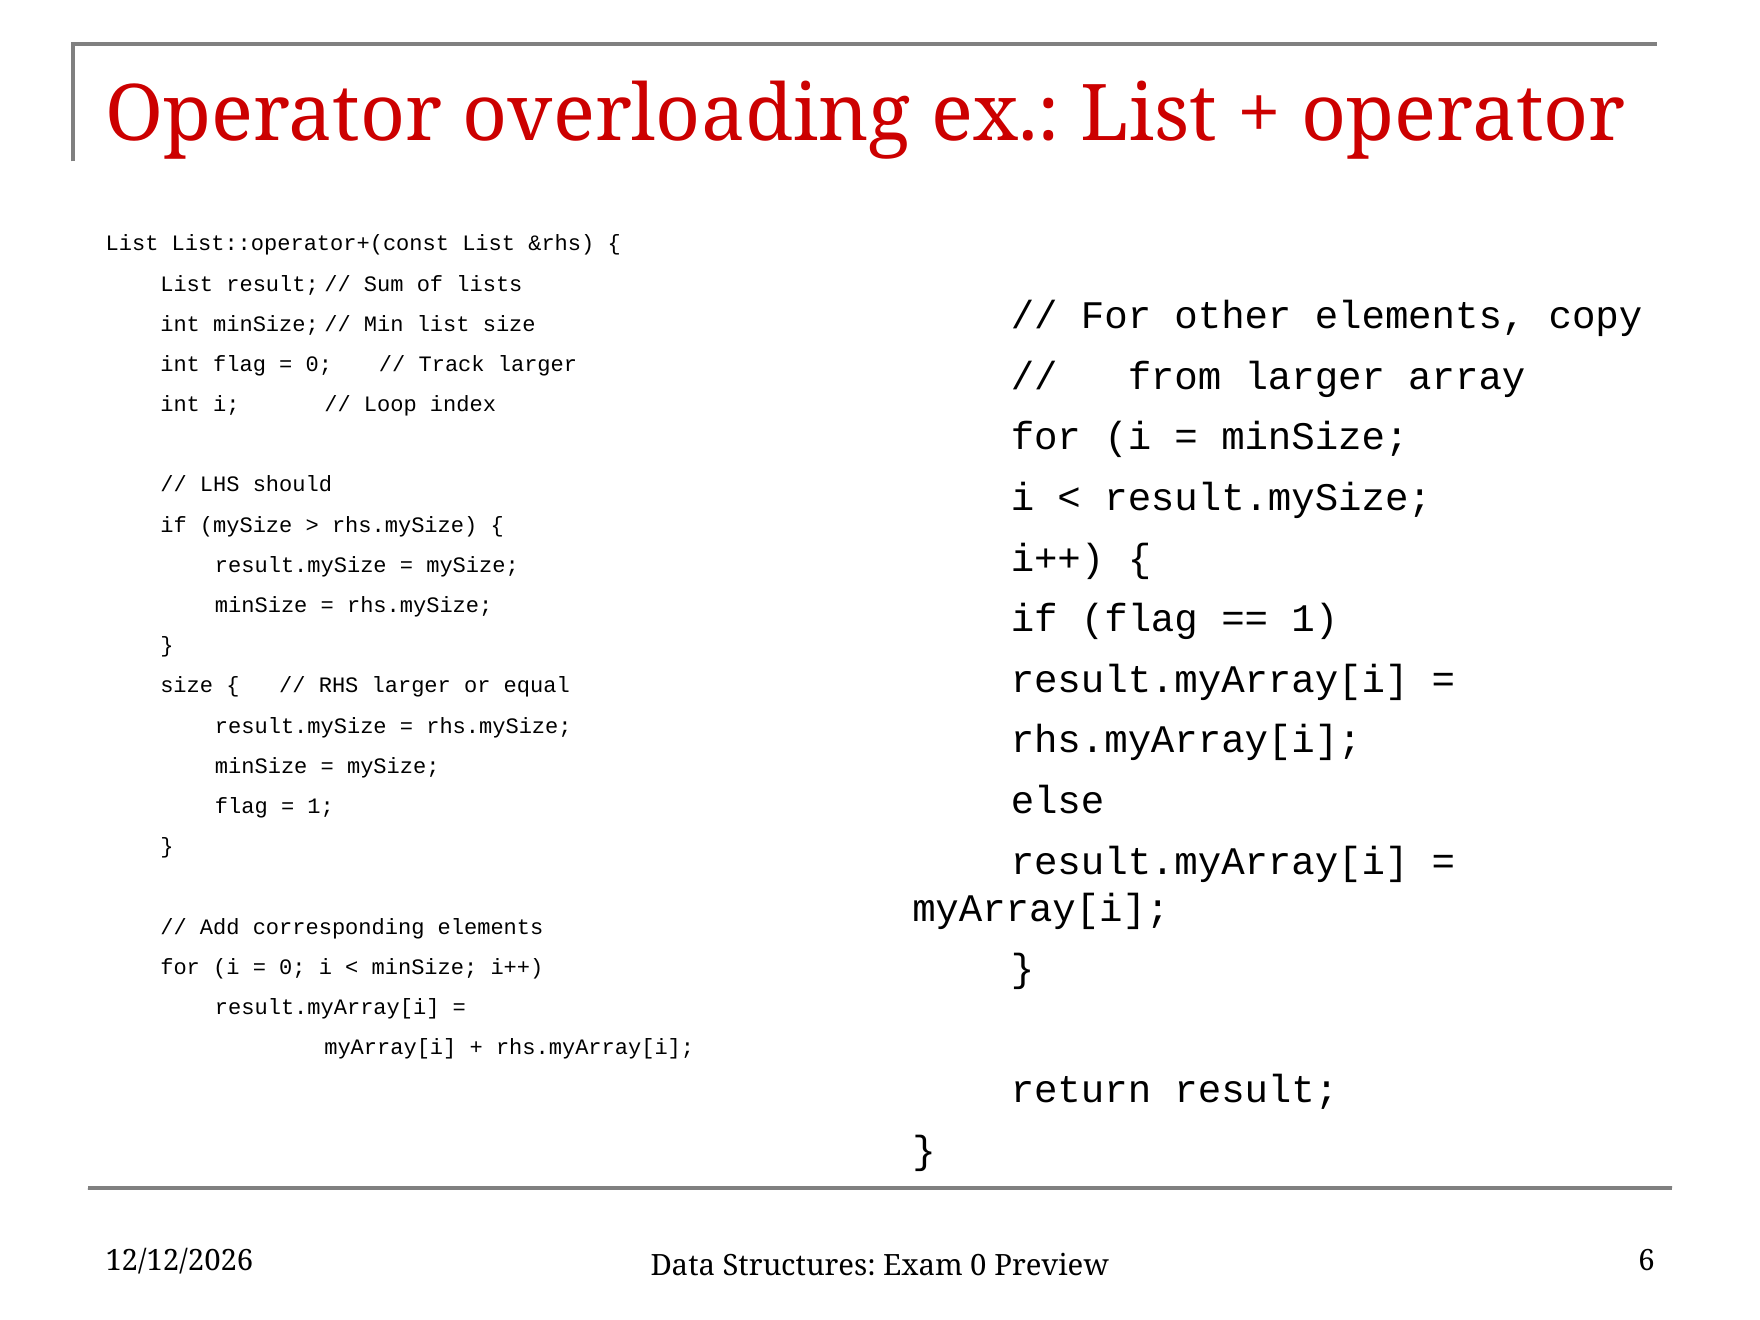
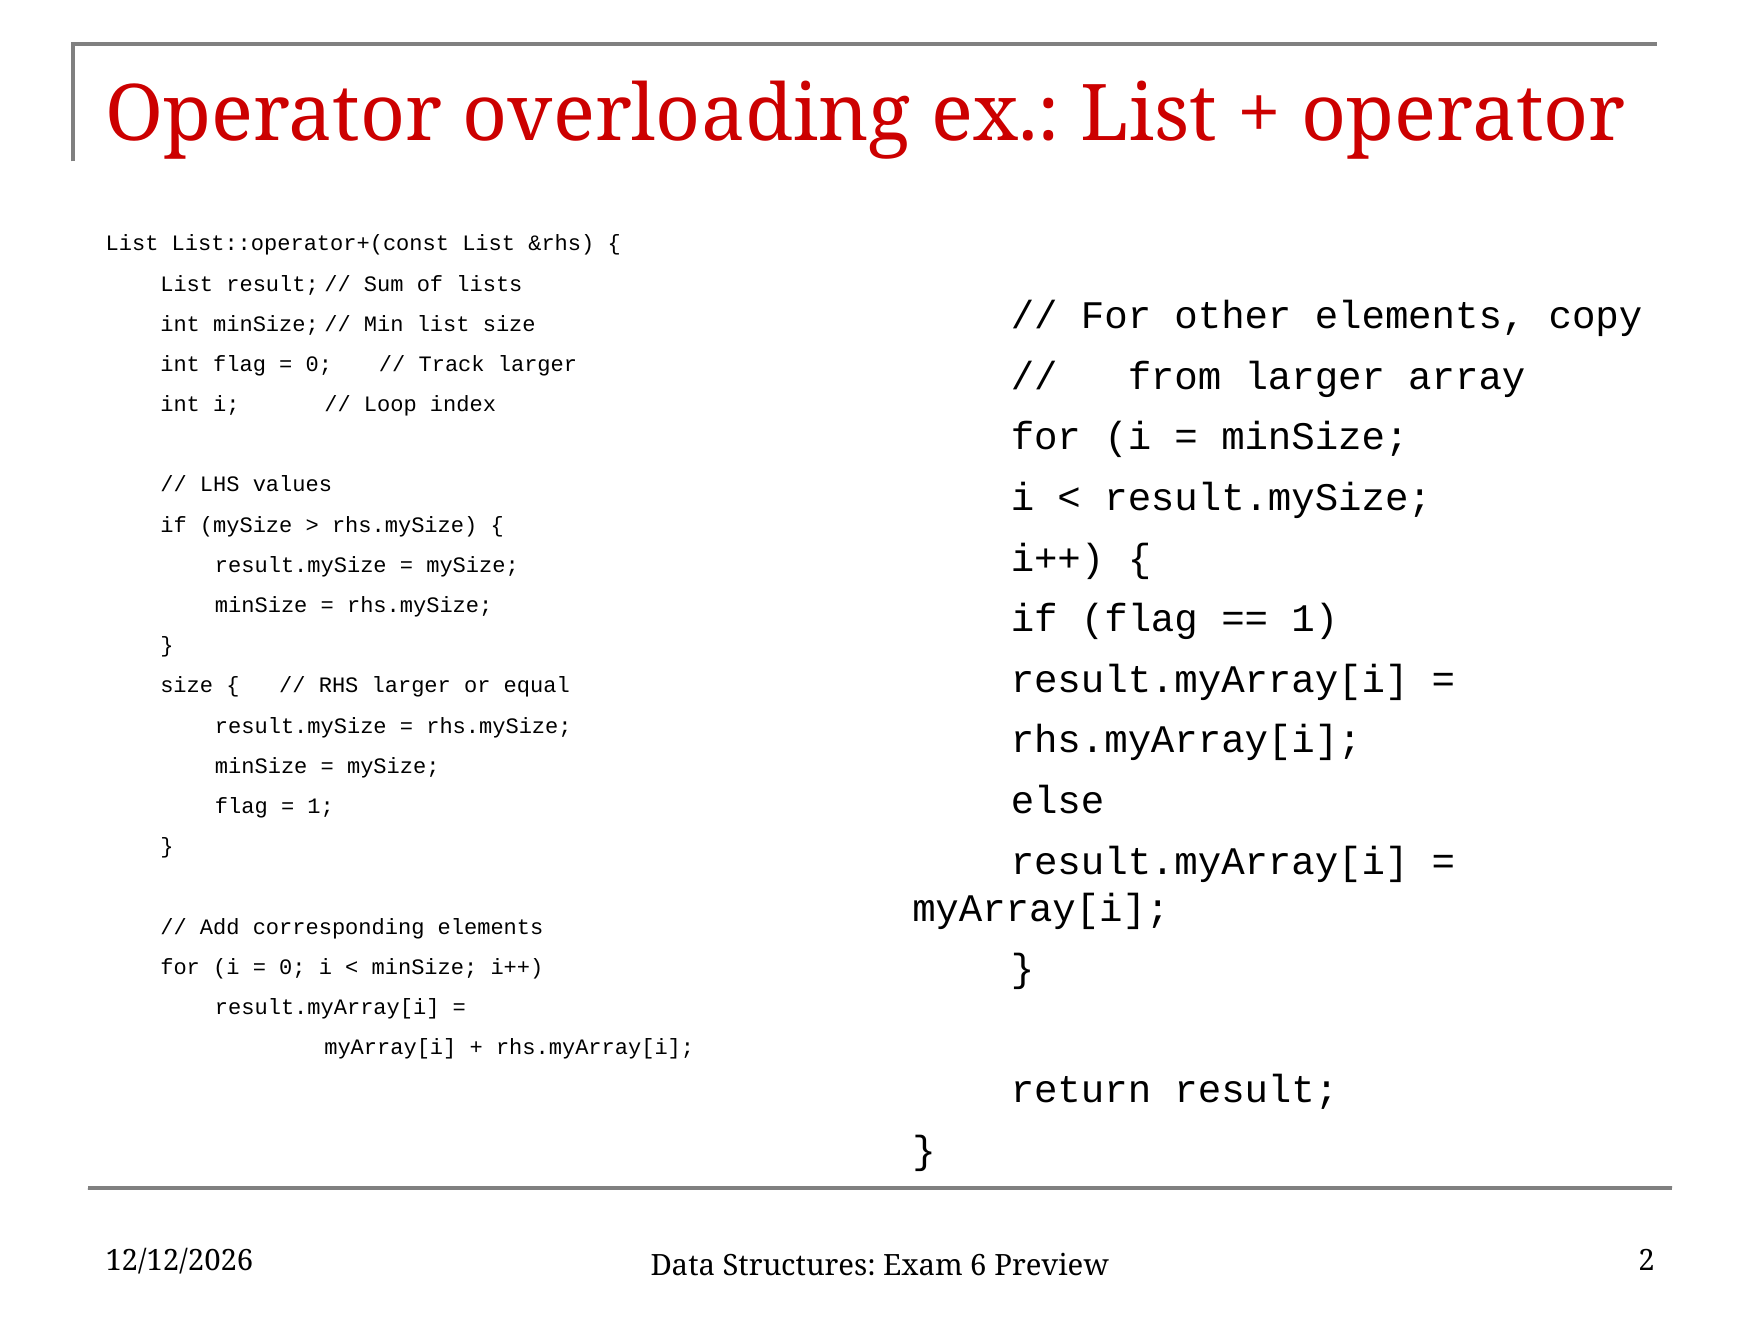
should: should -> values (292, 485)
6: 6 -> 2 (1646, 1261)
Exam 0: 0 -> 6 (978, 1266)
